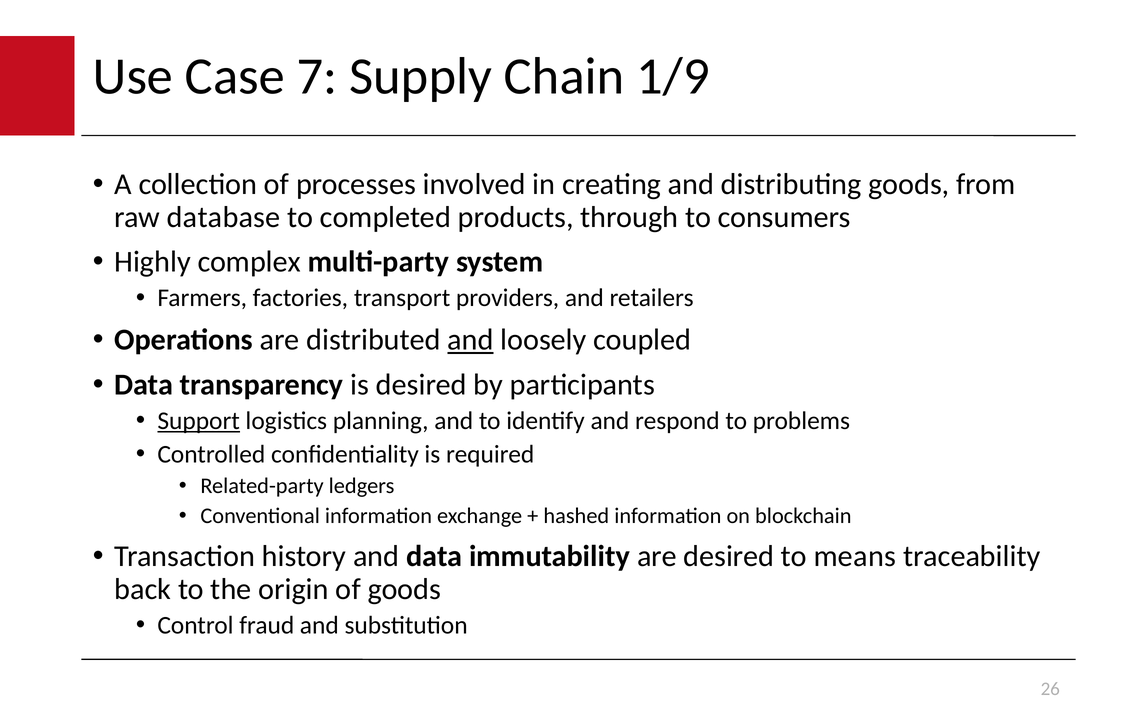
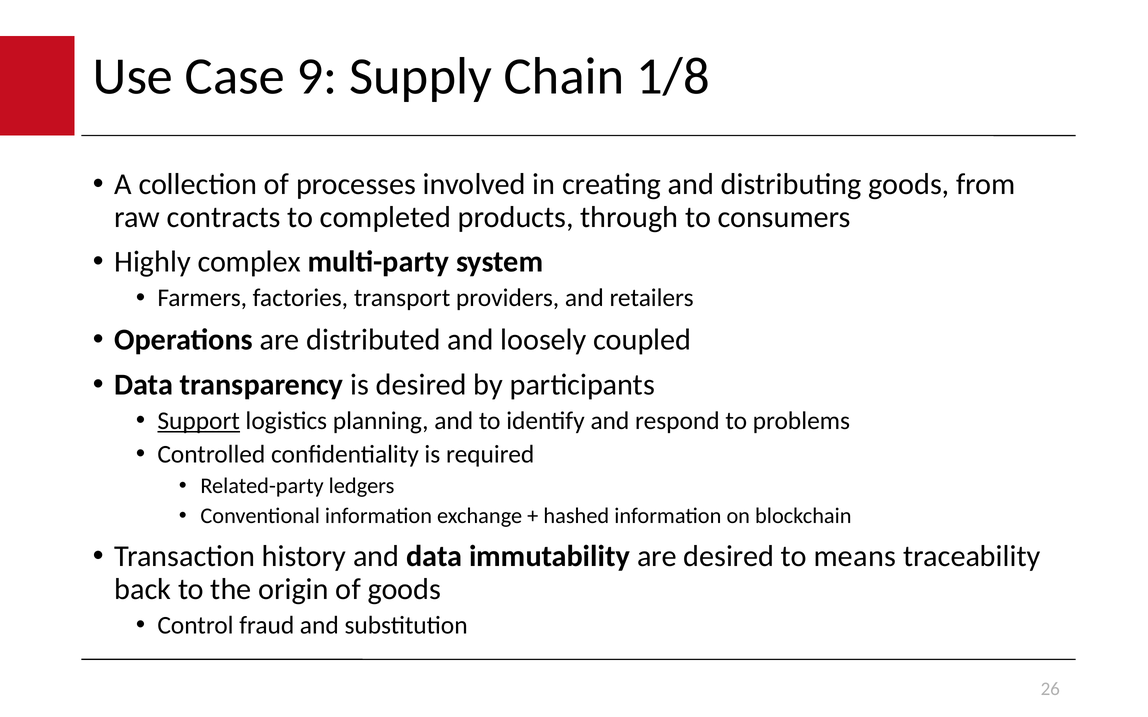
7: 7 -> 9 (317, 77)
1/9: 1/9 -> 1/8 (673, 77)
database: database -> contracts (224, 217)
and underline: present -> none (470, 340)
